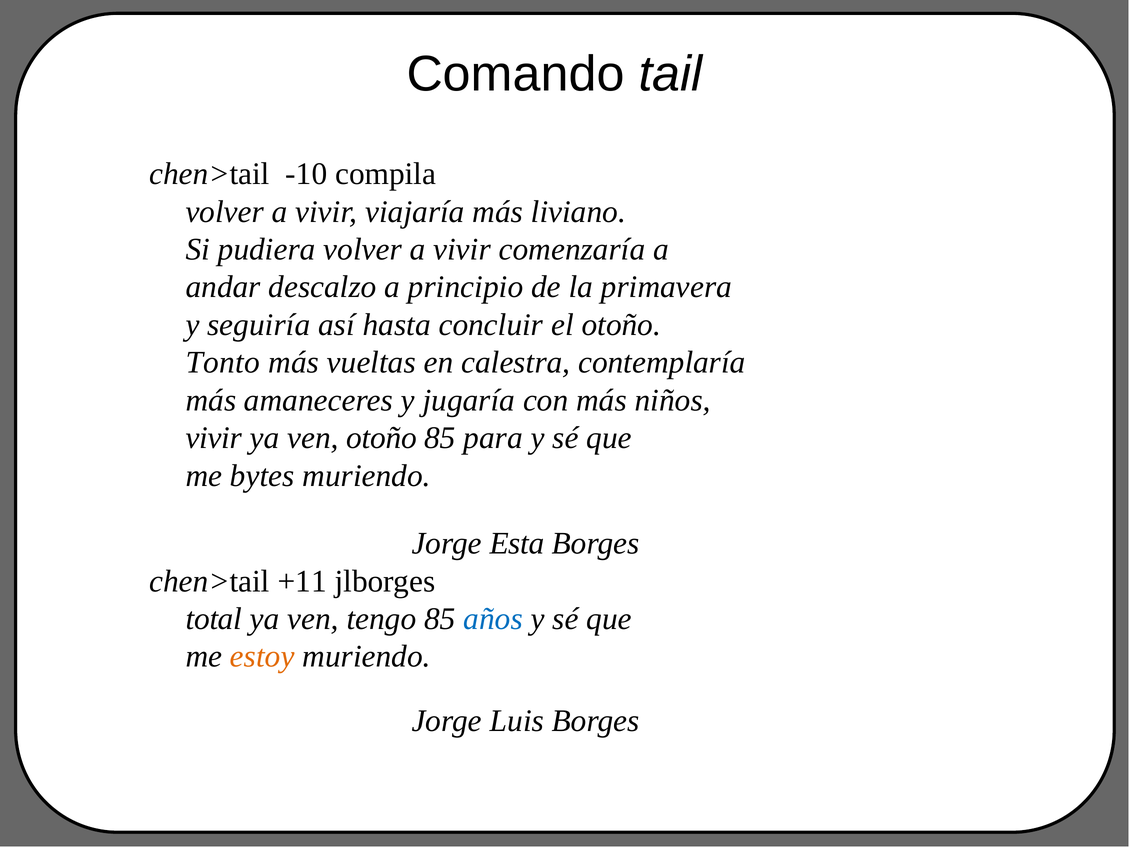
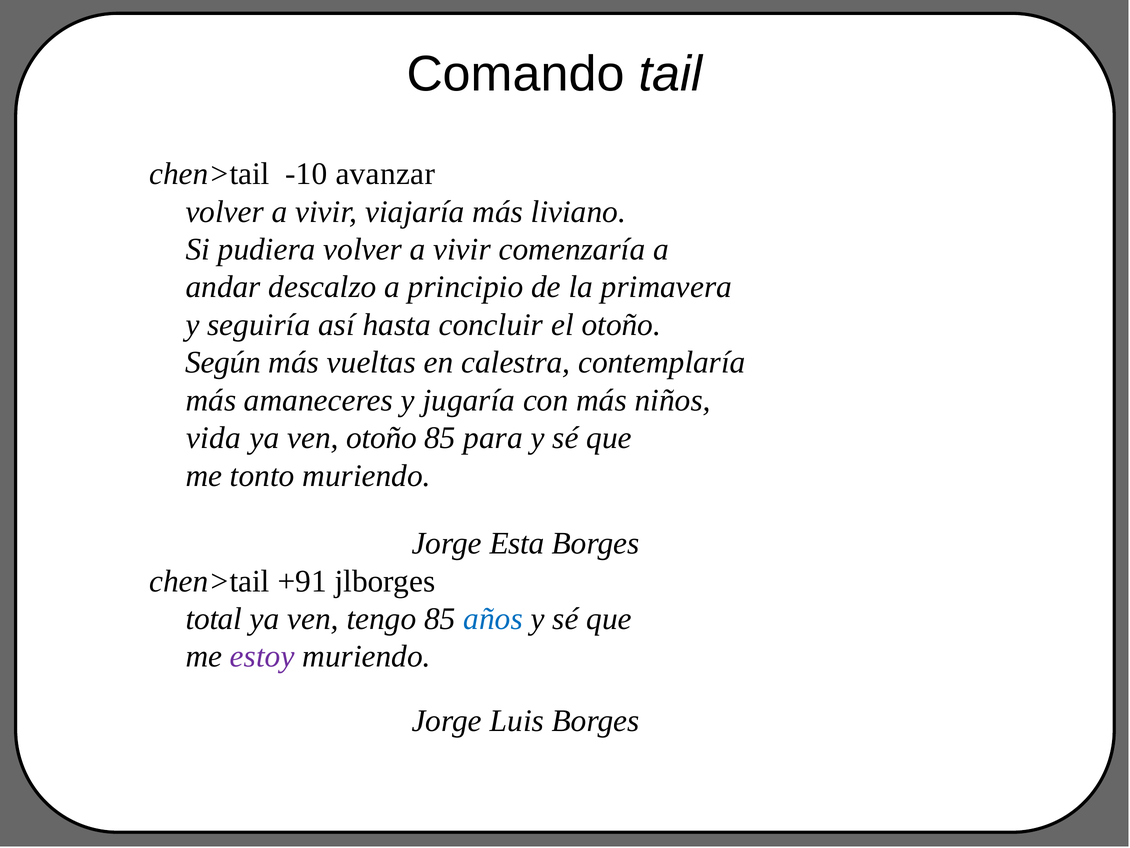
compila: compila -> avanzar (385, 174)
Tonto: Tonto -> Según (223, 362)
vivir: vivir -> vida (214, 438)
bytes: bytes -> tonto (262, 475)
+11: +11 -> +91 (302, 581)
estoy colour: orange -> purple (262, 656)
